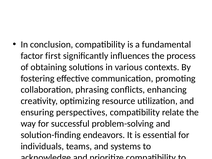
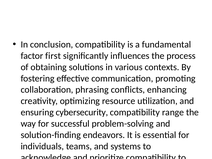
perspectives: perspectives -> cybersecurity (82, 112)
relate: relate -> range (173, 112)
